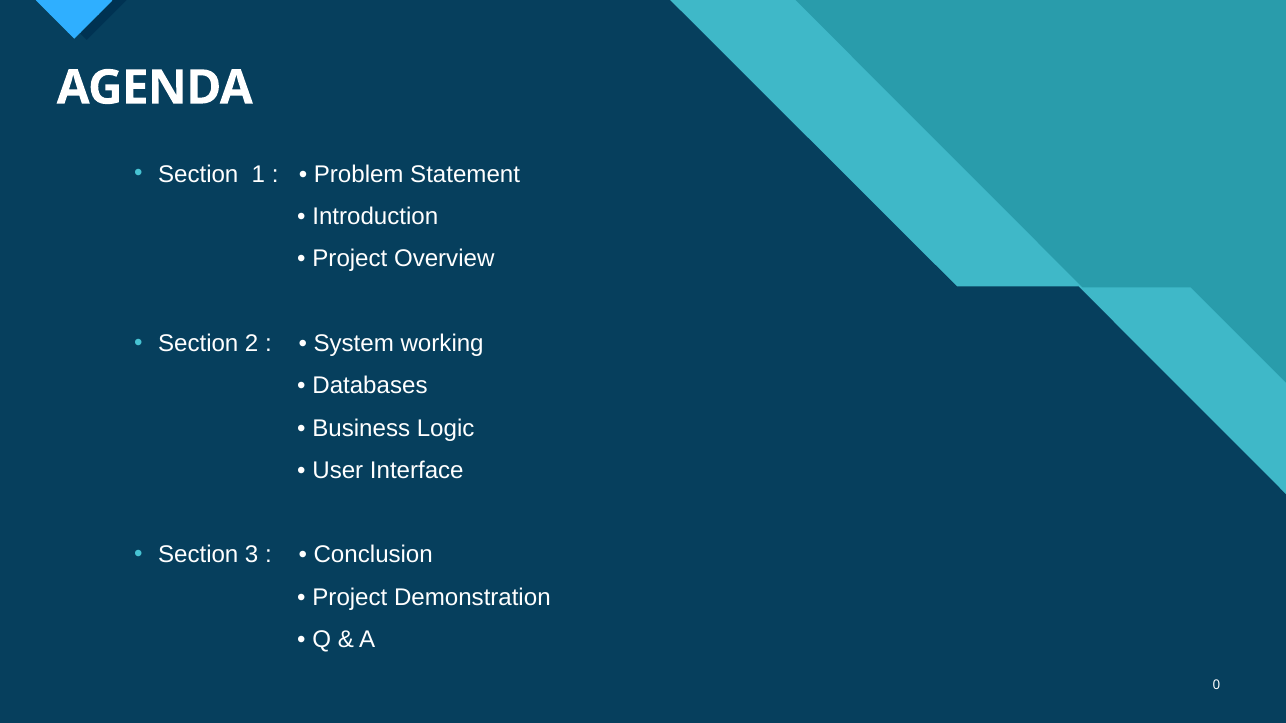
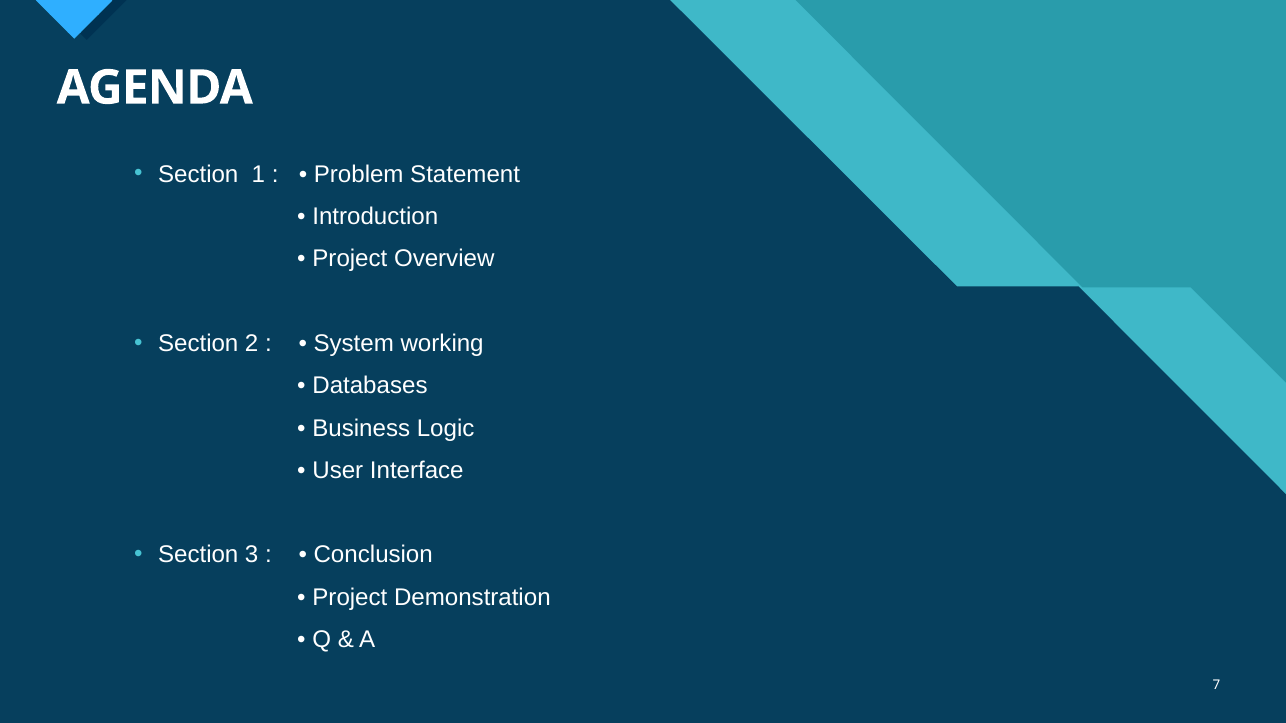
0: 0 -> 7 (1216, 685)
